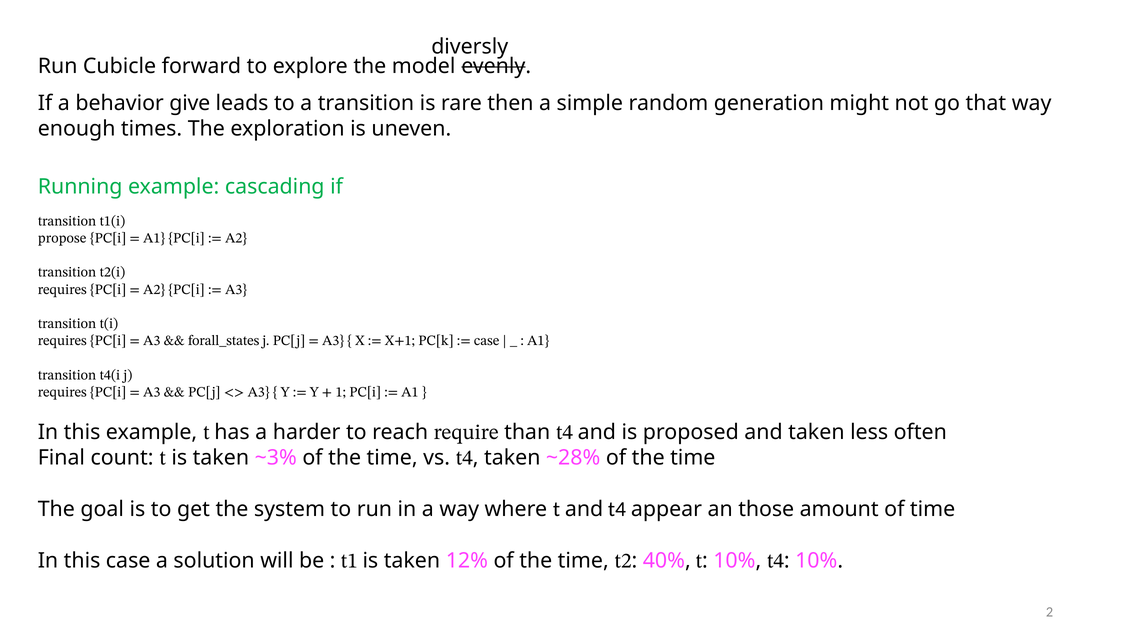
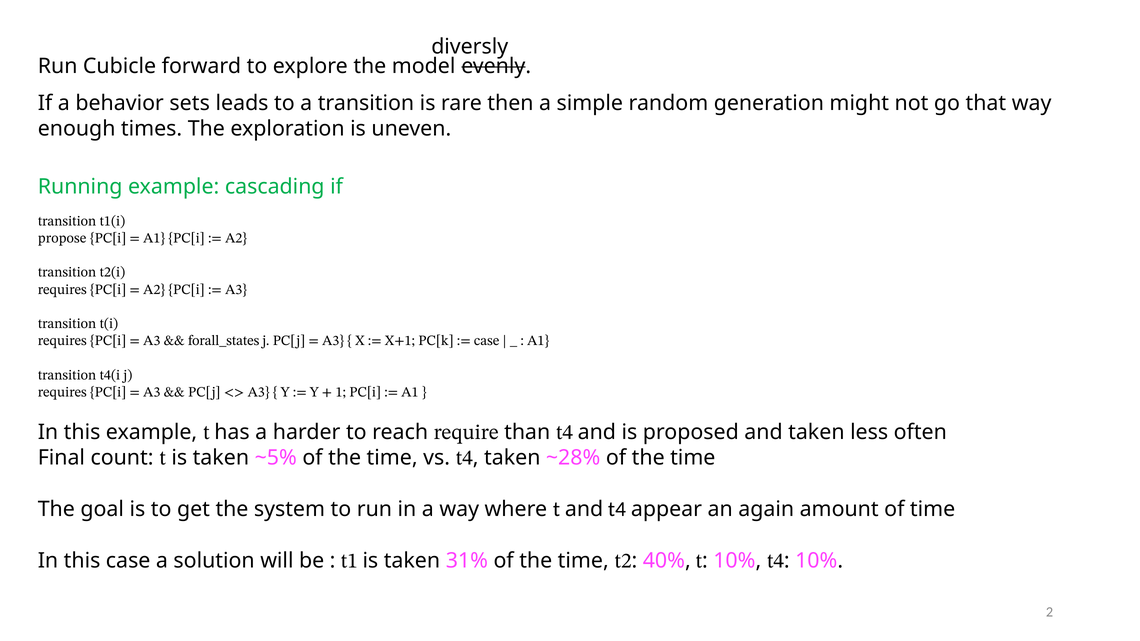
give: give -> sets (190, 103)
~3%: ~3% -> ~5% (276, 458)
those: those -> again (766, 509)
12%: 12% -> 31% (467, 561)
